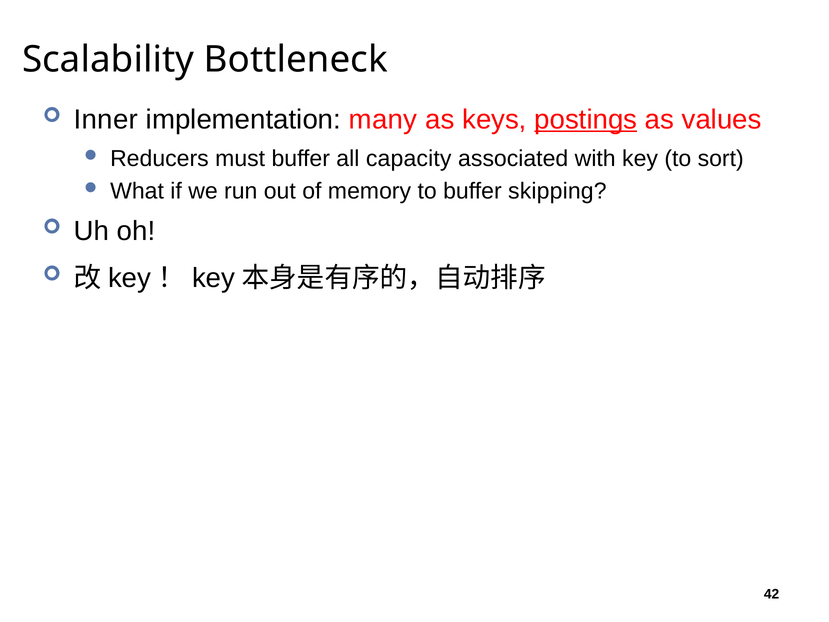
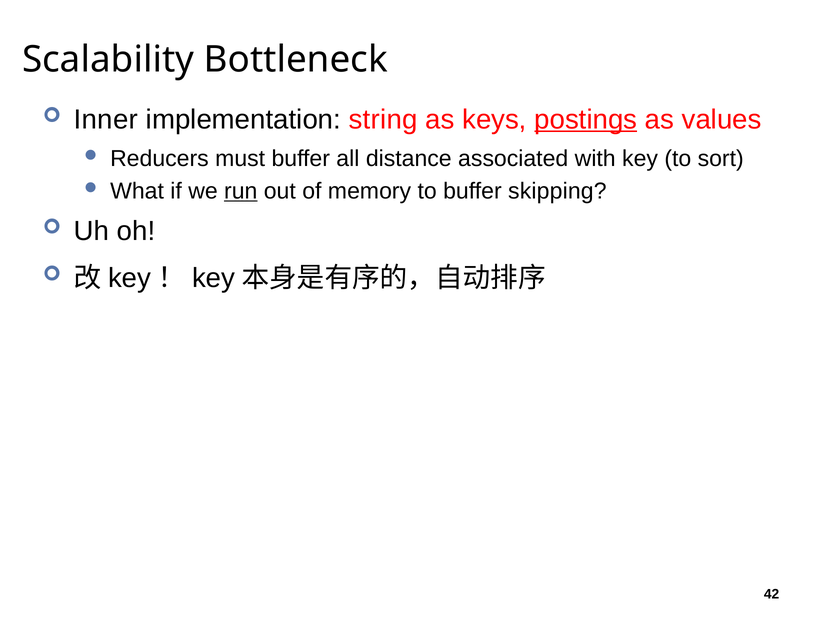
many: many -> string (383, 119)
capacity: capacity -> distance (409, 159)
run underline: none -> present (241, 191)
